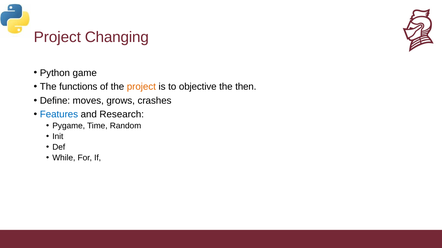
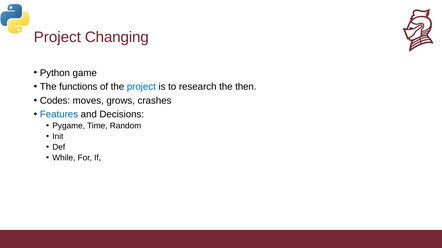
project colour: orange -> blue (141, 87)
objective: objective -> research (198, 87)
Define: Define -> Codes (55, 101)
Research: Research -> Decisions (122, 115)
